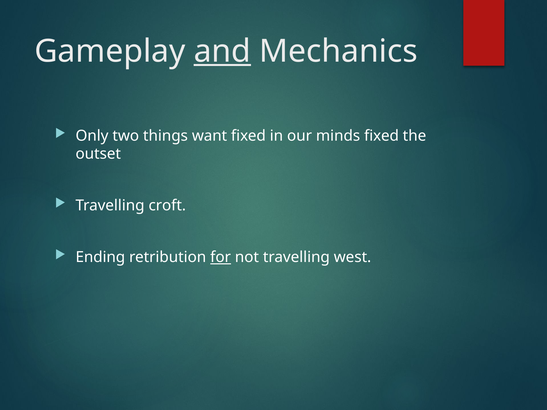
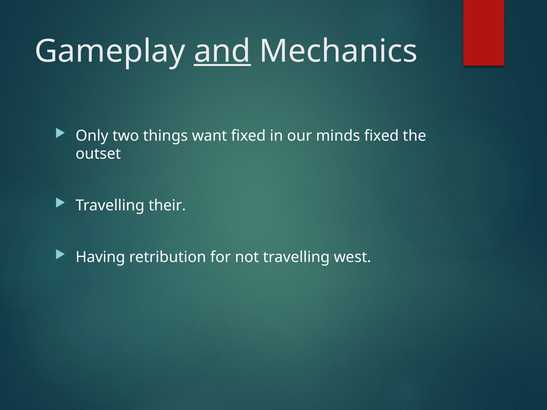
croft: croft -> their (167, 206)
Ending: Ending -> Having (100, 257)
for underline: present -> none (221, 257)
